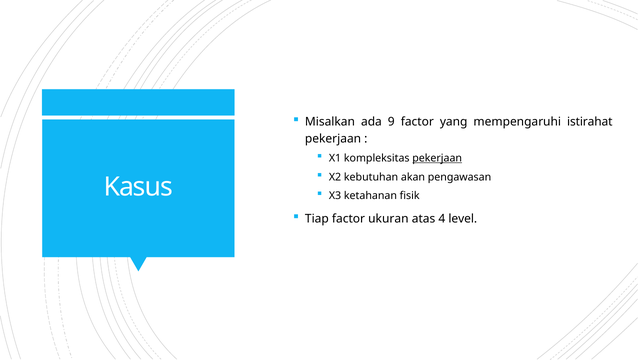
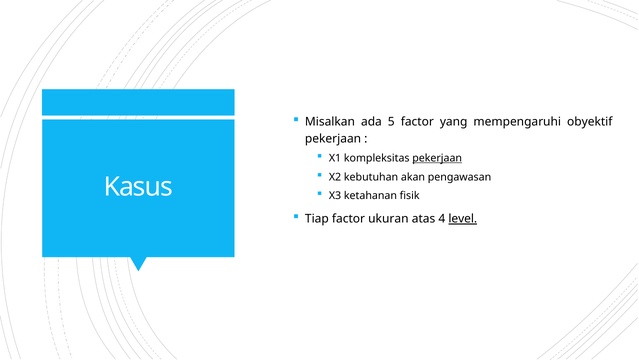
9: 9 -> 5 (391, 122)
istirahat: istirahat -> obyektif (590, 122)
level underline: none -> present (463, 219)
